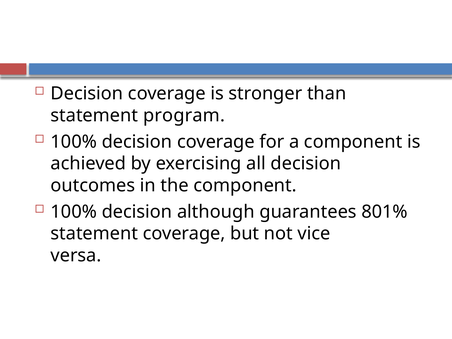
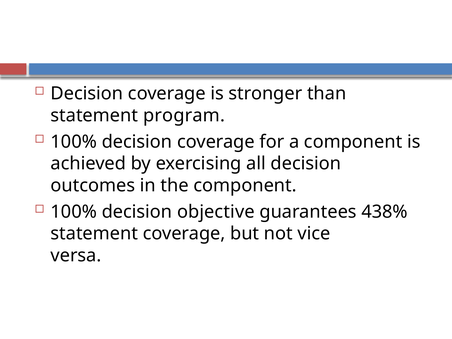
although: although -> objective (216, 212)
801%: 801% -> 438% (385, 212)
